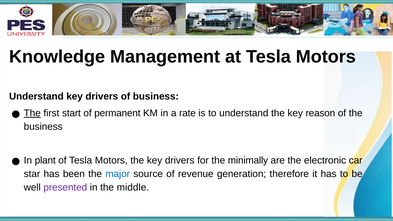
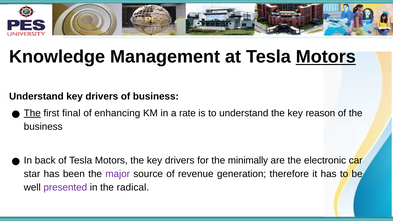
Motors underline: none -> present (326, 57)
start: start -> final (71, 113)
permanent: permanent -> enhancing (117, 113)
plant: plant -> back (45, 160)
major colour: blue -> purple (118, 174)
middle: middle -> radical (133, 188)
